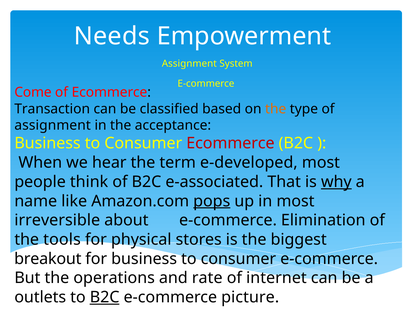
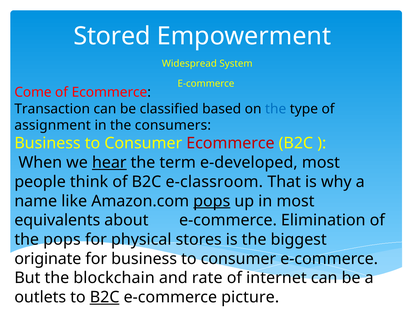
Needs: Needs -> Stored (112, 36)
Assignment: Assignment -> Widespread (189, 64)
the colour: orange -> blue (276, 109)
acceptance: acceptance -> consumers (173, 125)
hear underline: none -> present (109, 163)
e-associated: e-associated -> e-classroom (214, 182)
why underline: present -> none (336, 182)
irreversible: irreversible -> equivalents (57, 220)
the tools: tools -> pops (62, 240)
breakout: breakout -> originate (48, 259)
operations: operations -> blockchain (114, 278)
